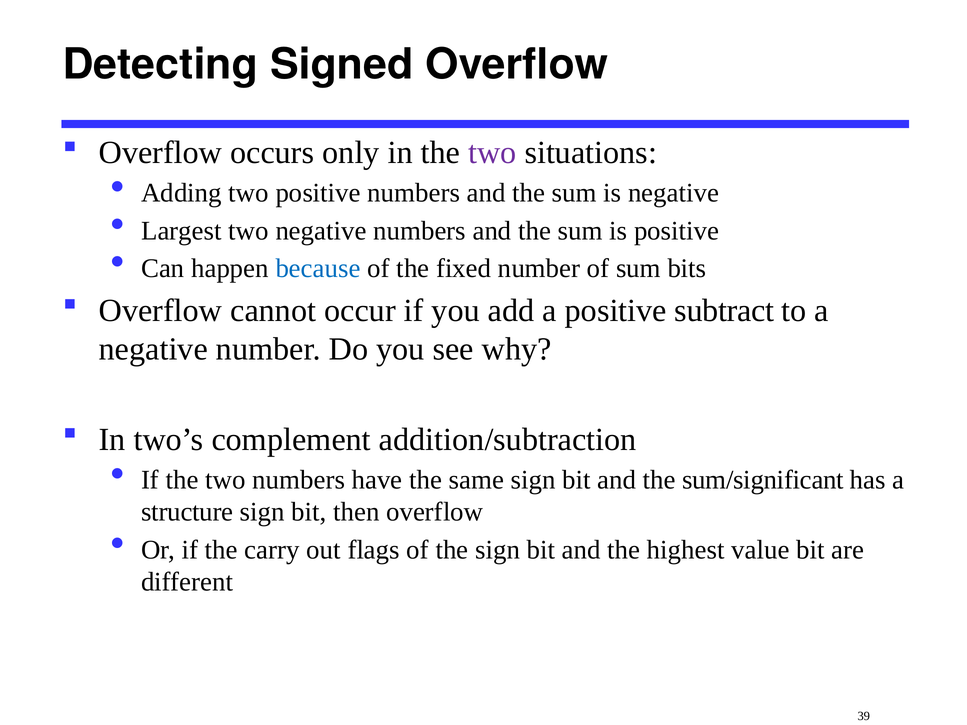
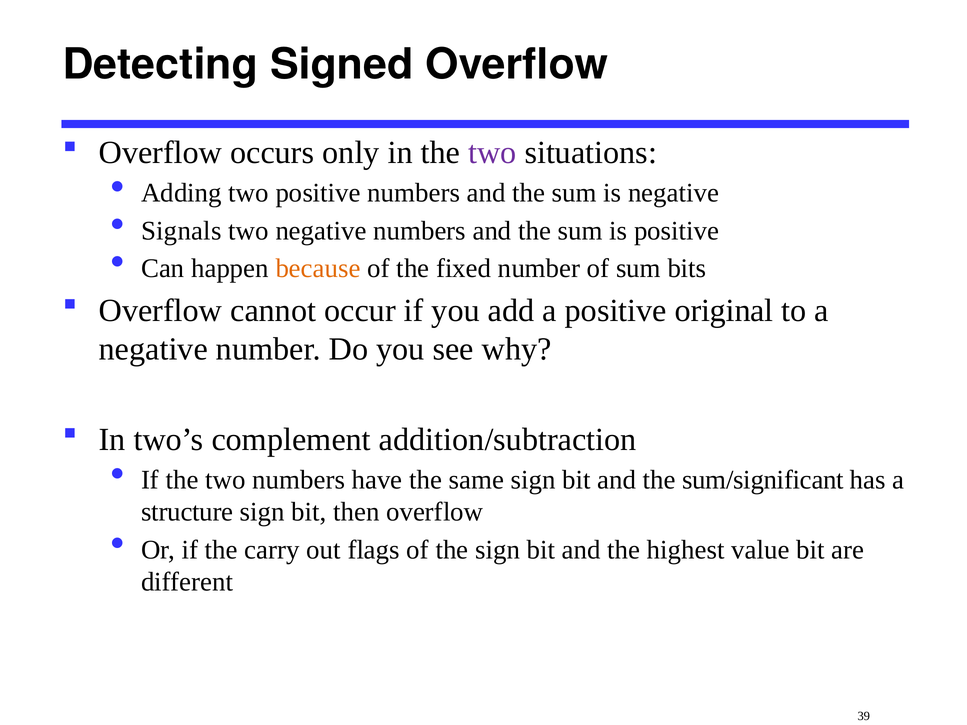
Largest: Largest -> Signals (181, 231)
because colour: blue -> orange (318, 268)
subtract: subtract -> original (724, 311)
